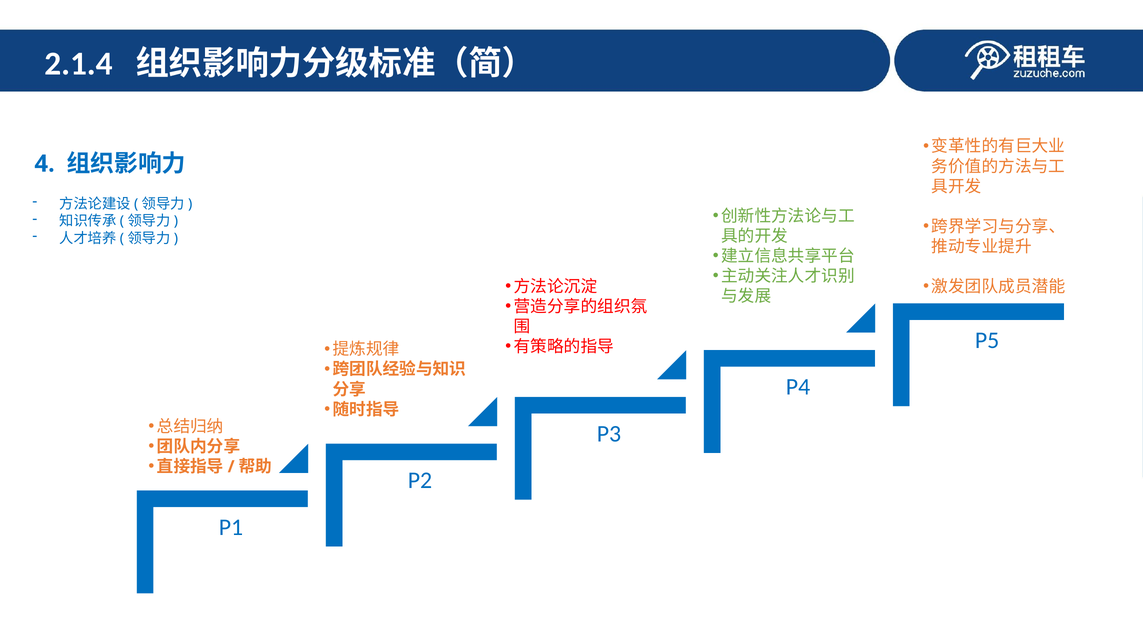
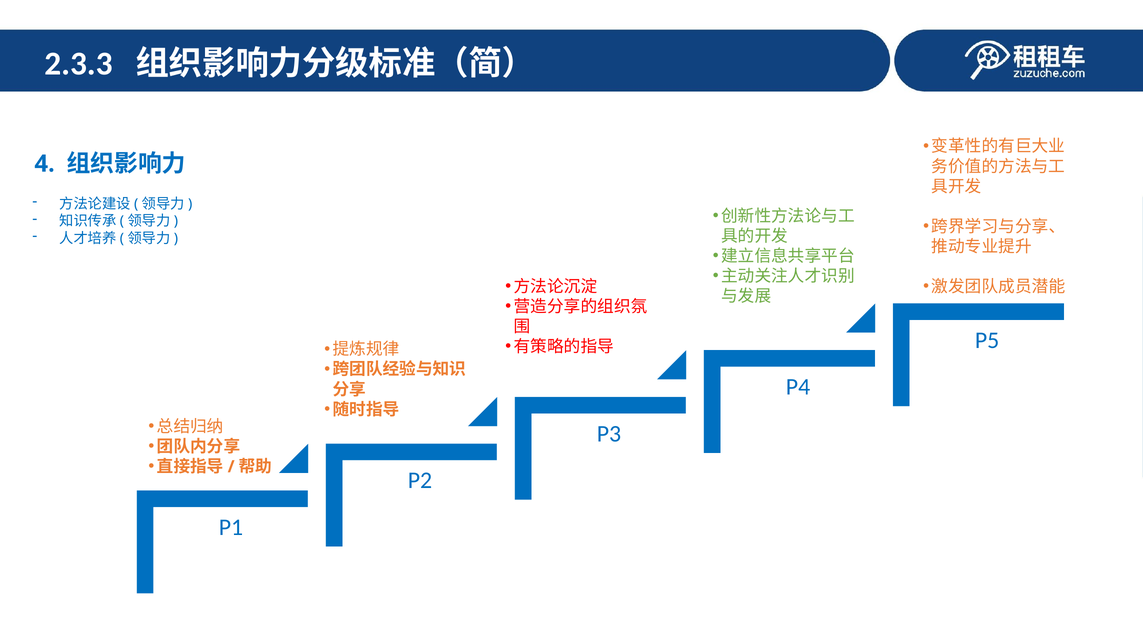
2.1.4: 2.1.4 -> 2.3.3 (78, 64)
